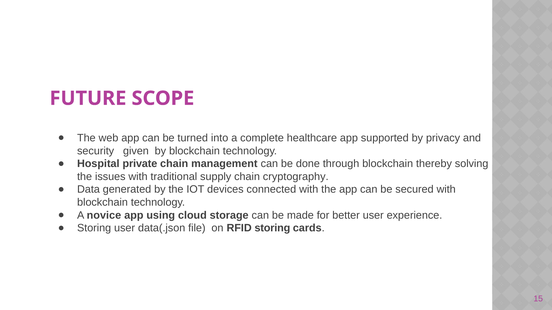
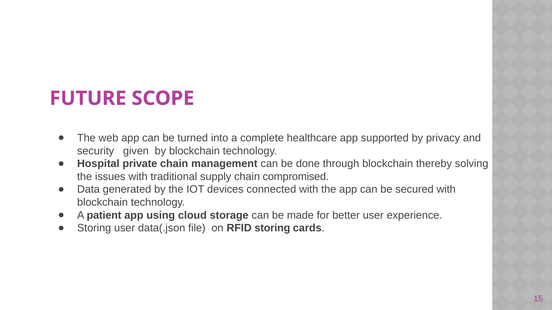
cryptography: cryptography -> compromised (296, 177)
novice: novice -> patient (104, 216)
